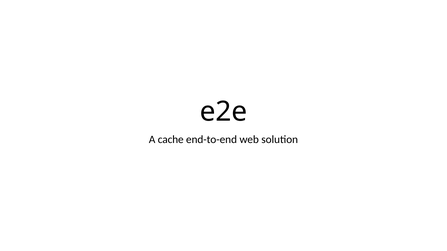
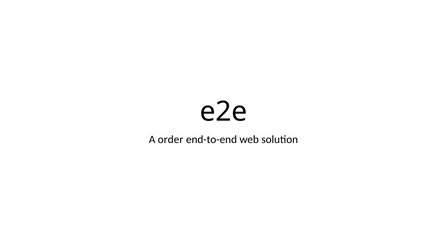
cache: cache -> order (171, 140)
